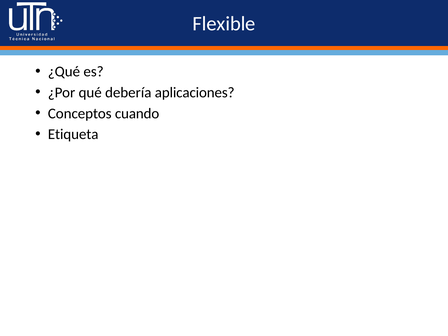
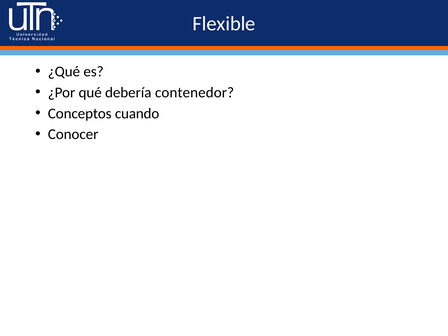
aplicaciones: aplicaciones -> contenedor (195, 93)
Etiqueta: Etiqueta -> Conocer (73, 134)
